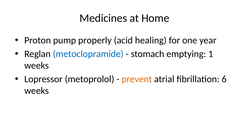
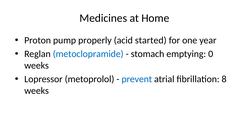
healing: healing -> started (151, 40)
1: 1 -> 0 (211, 54)
prevent colour: orange -> blue (137, 79)
6: 6 -> 8 (224, 79)
